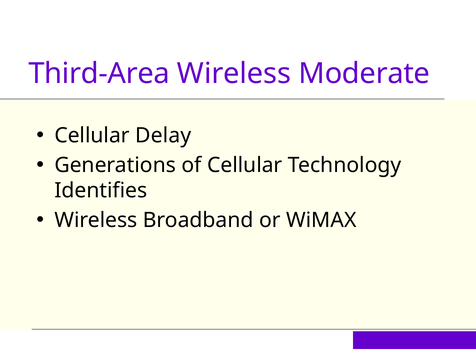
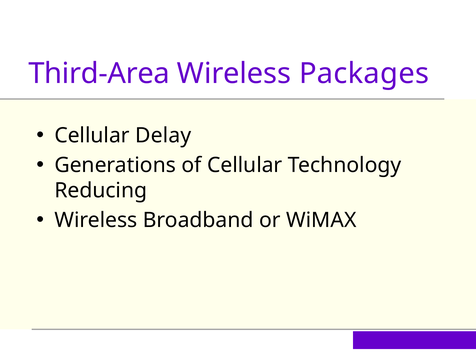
Moderate: Moderate -> Packages (364, 73)
Identifies: Identifies -> Reducing (101, 191)
